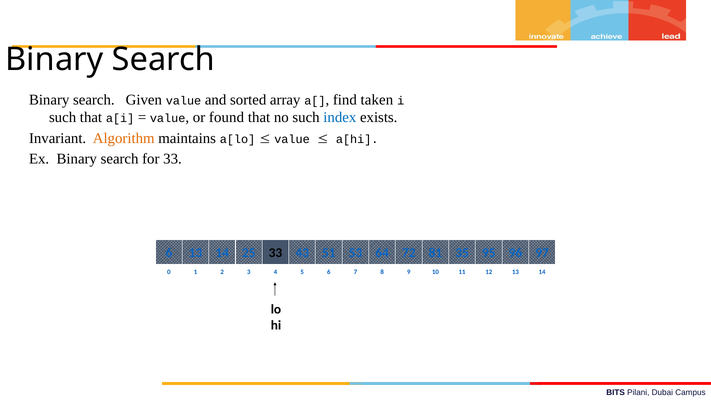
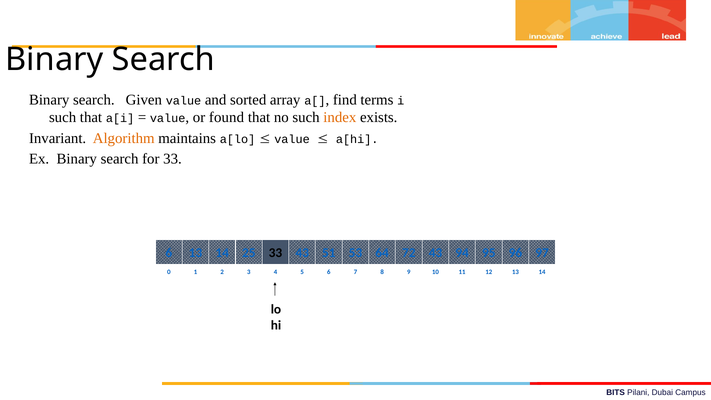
taken: taken -> terms (377, 100)
index colour: blue -> orange (340, 118)
53 81: 81 -> 43 (435, 253)
35: 35 -> 94 (462, 253)
